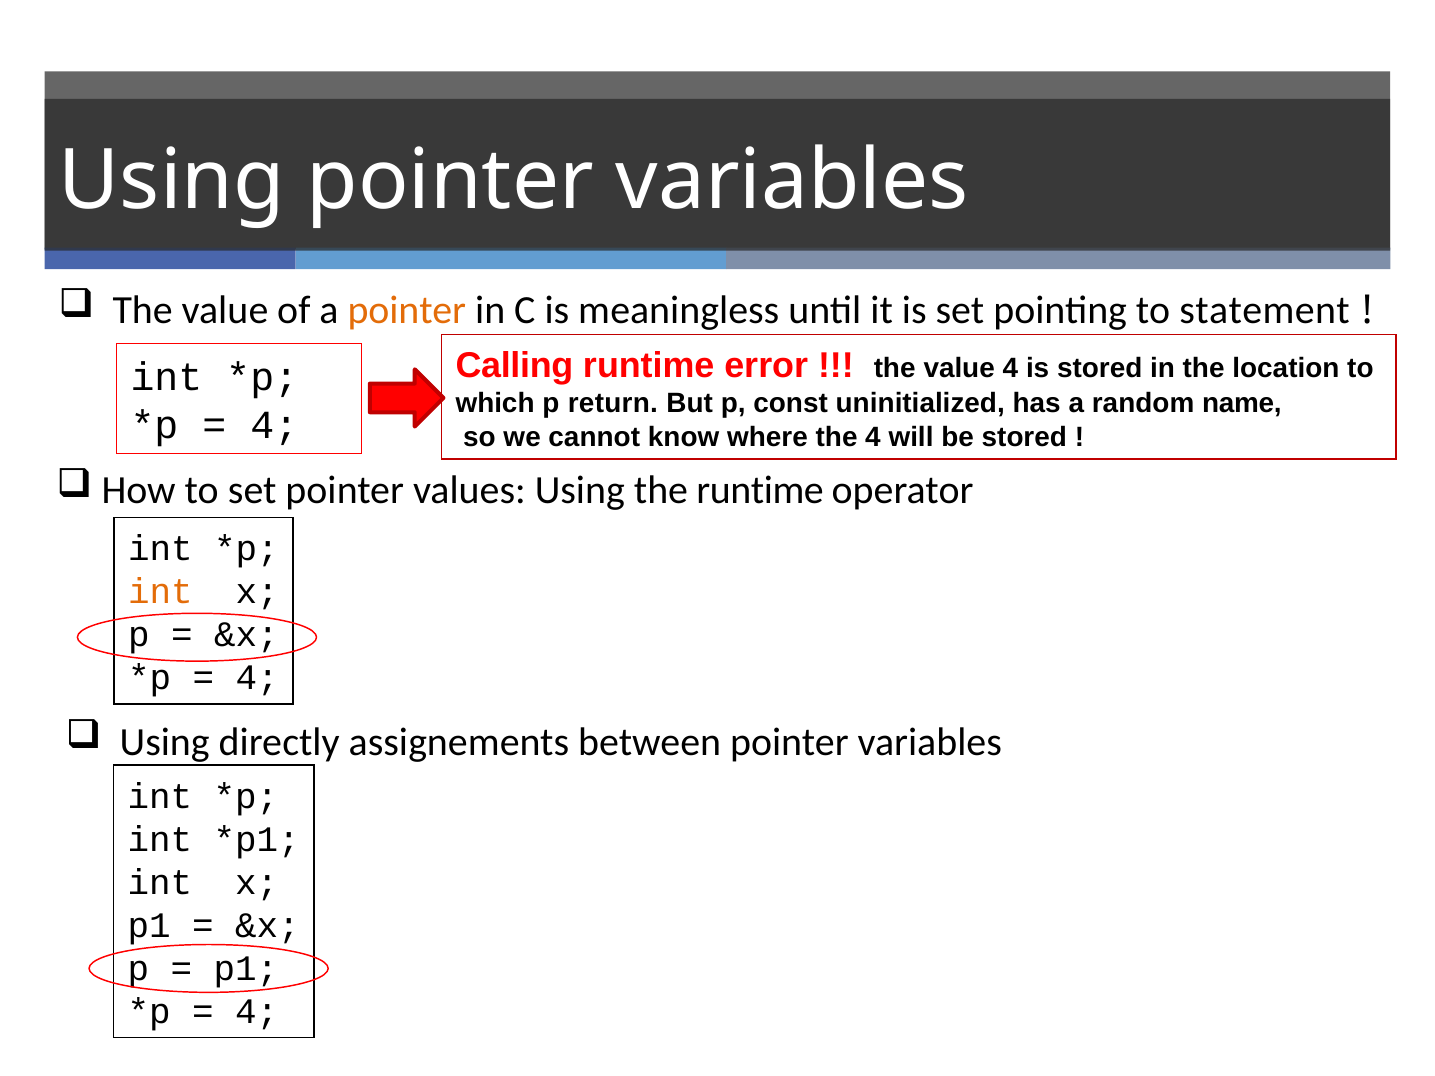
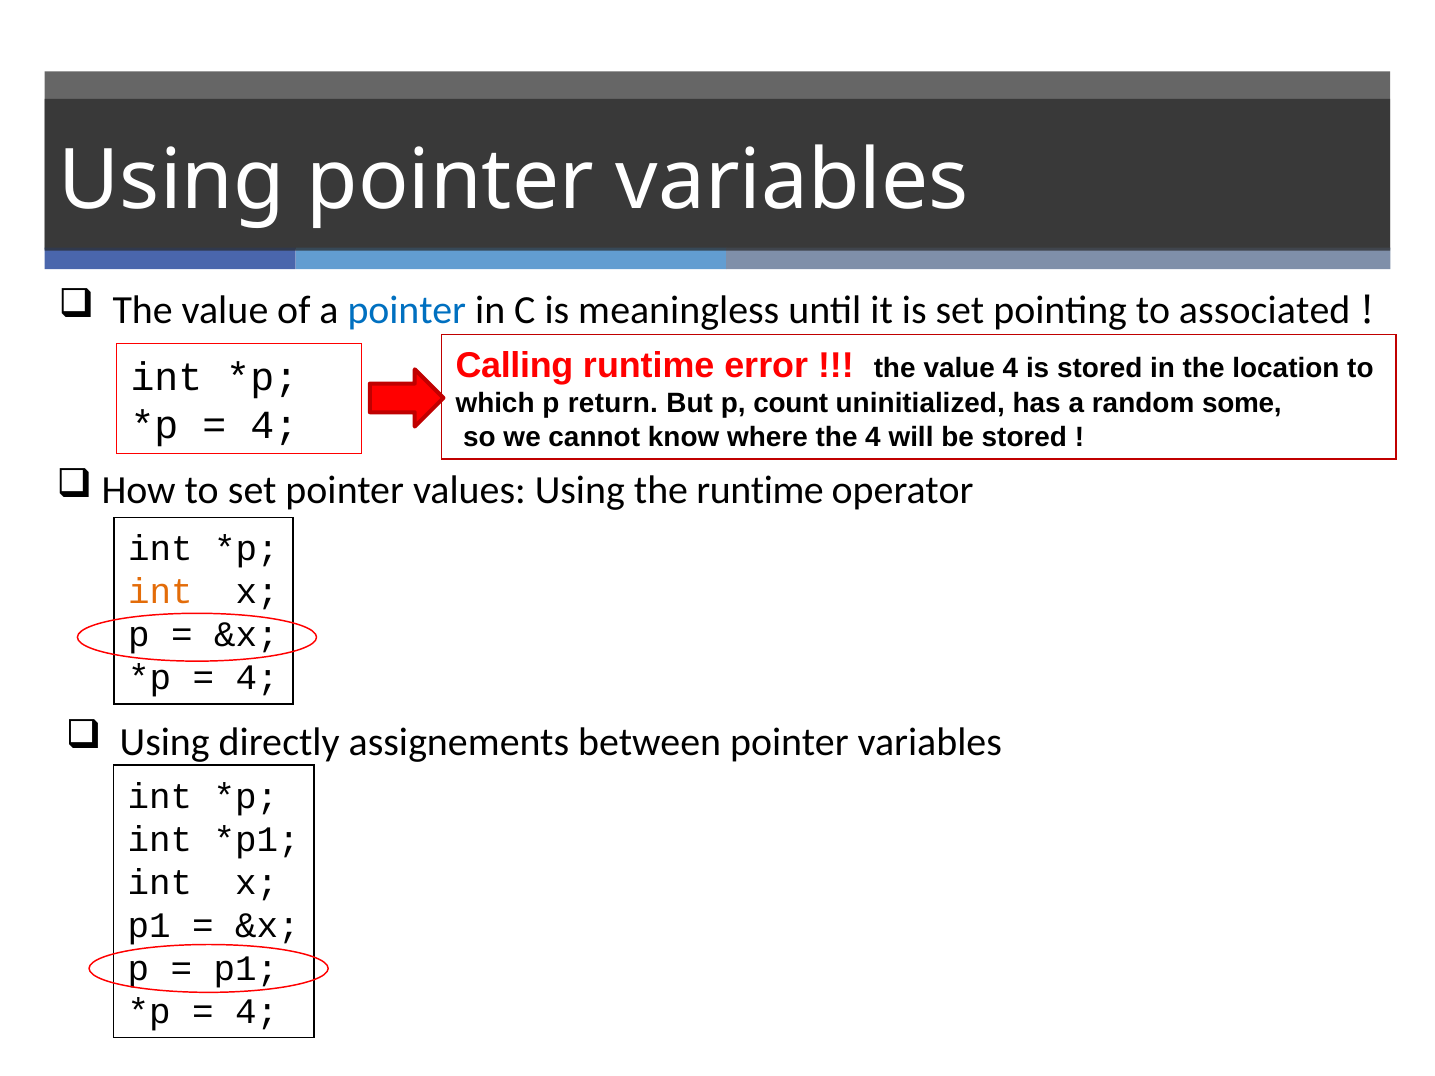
pointer colour: orange -> blue (407, 311)
statement: statement -> associated (1265, 311)
const: const -> count (791, 404)
name: name -> some (1242, 404)
